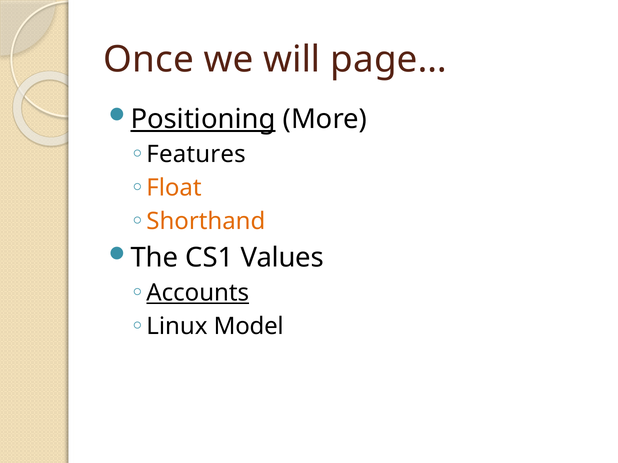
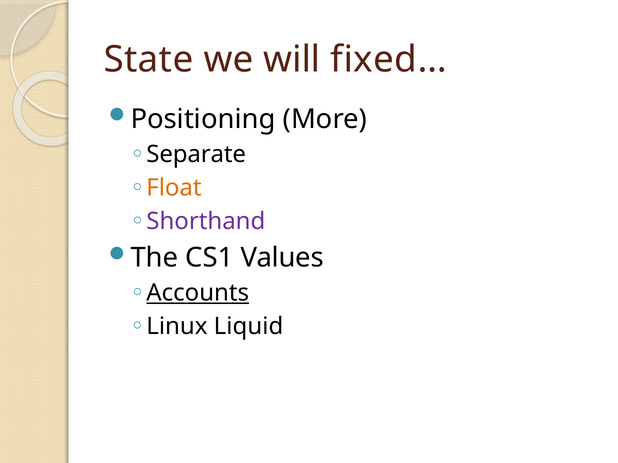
Once: Once -> State (148, 60)
page…: page… -> fixed… (389, 60)
Positioning underline: present -> none (203, 119)
Features: Features -> Separate (196, 155)
Shorthand colour: orange -> purple (206, 222)
Model: Model -> Liquid (249, 327)
